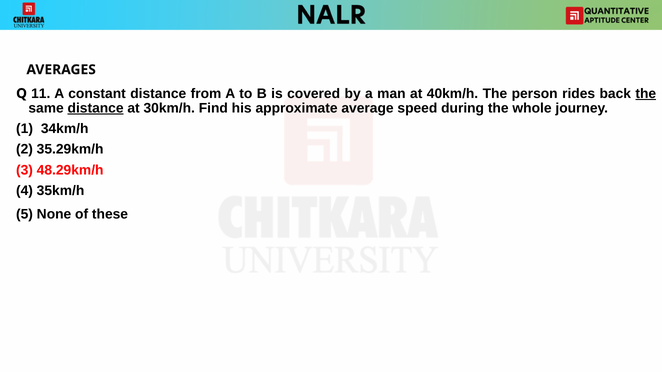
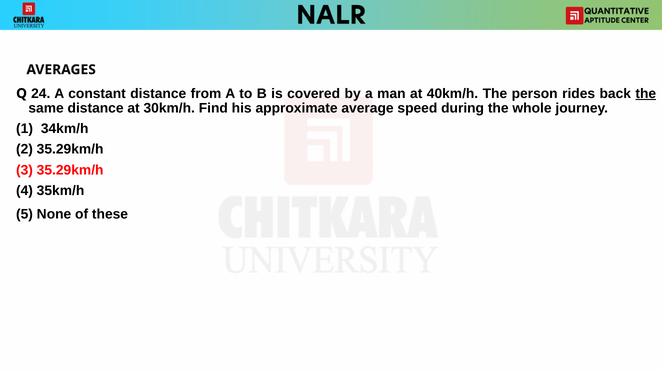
11: 11 -> 24 (41, 94)
distance underline: present -> none (96, 108)
3 48.29km/h: 48.29km/h -> 35.29km/h (70, 170)
